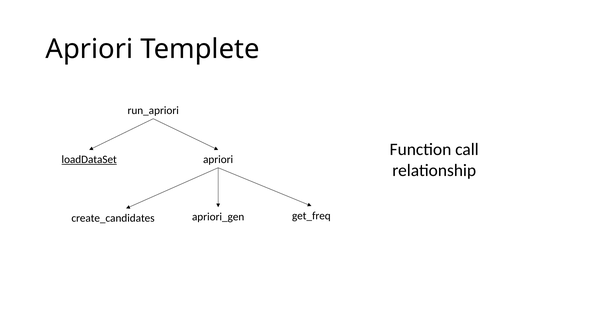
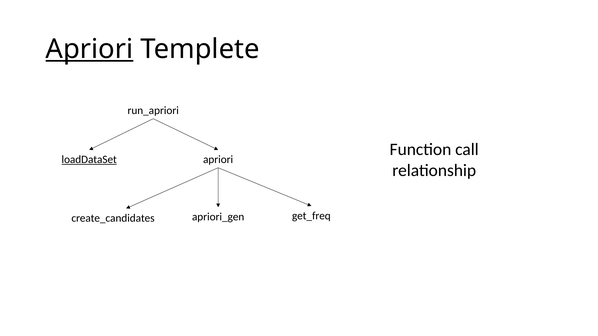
Apriori underline: none -> present (89, 49)
